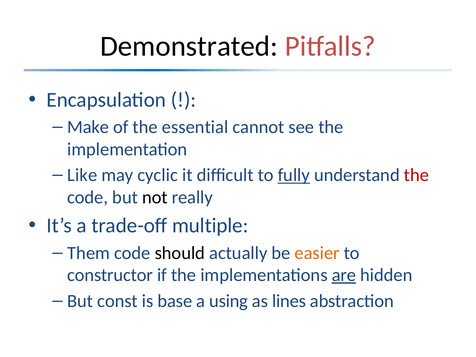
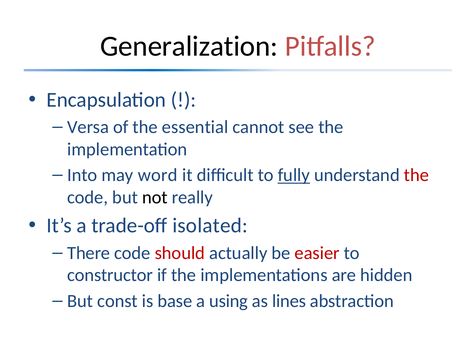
Demonstrated: Demonstrated -> Generalization (189, 46)
Make: Make -> Versa (88, 127)
Like: Like -> Into (82, 175)
cyclic: cyclic -> word (158, 175)
multiple: multiple -> isolated (210, 226)
Them: Them -> There (89, 253)
should colour: black -> red (180, 253)
easier colour: orange -> red (317, 253)
are underline: present -> none (344, 275)
